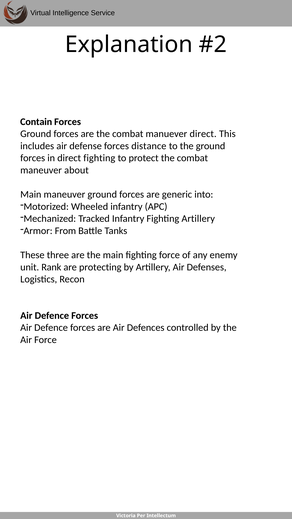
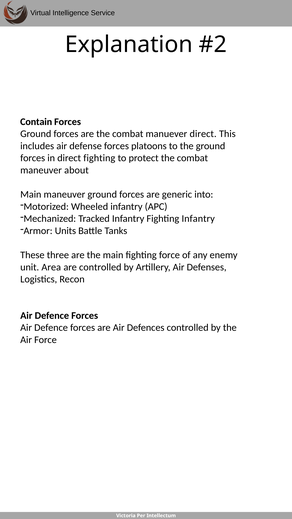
distance: distance -> platoons (149, 146)
Fighting Artillery: Artillery -> Infantry (198, 219)
From: From -> Units (65, 231)
Rank: Rank -> Area (51, 267)
are protecting: protecting -> controlled (100, 267)
